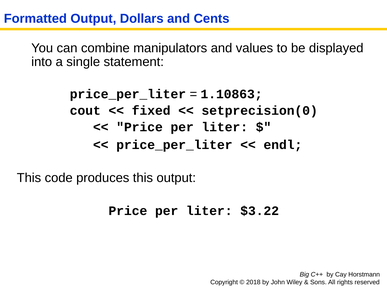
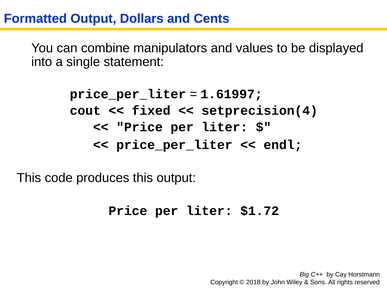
1.10863: 1.10863 -> 1.61997 (232, 94)
setprecision(0: setprecision(0 -> setprecision(4 (260, 110)
$3.22: $3.22 -> $1.72 (260, 210)
